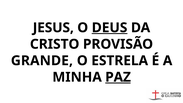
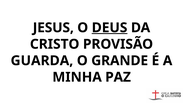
GRANDE: GRANDE -> GUARDA (42, 61)
ESTRELA: ESTRELA -> GRANDE (120, 61)
PAZ underline: present -> none (118, 77)
